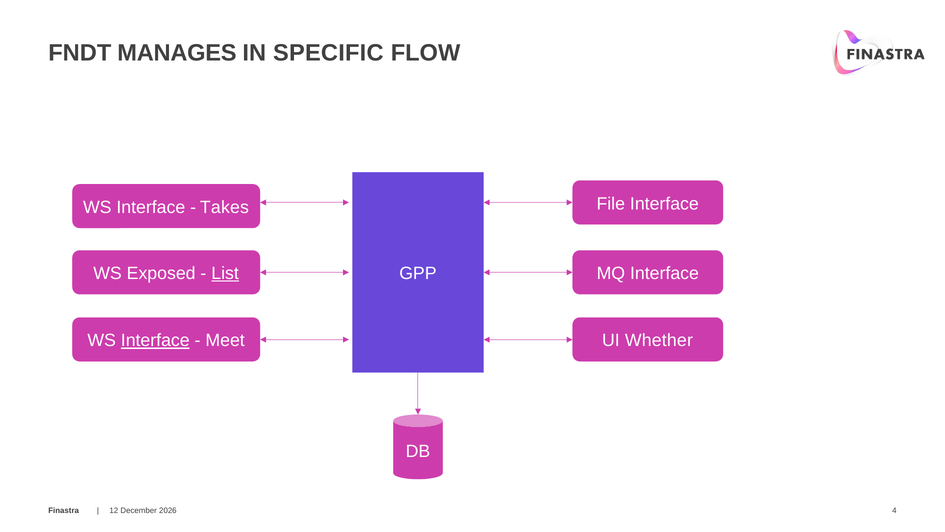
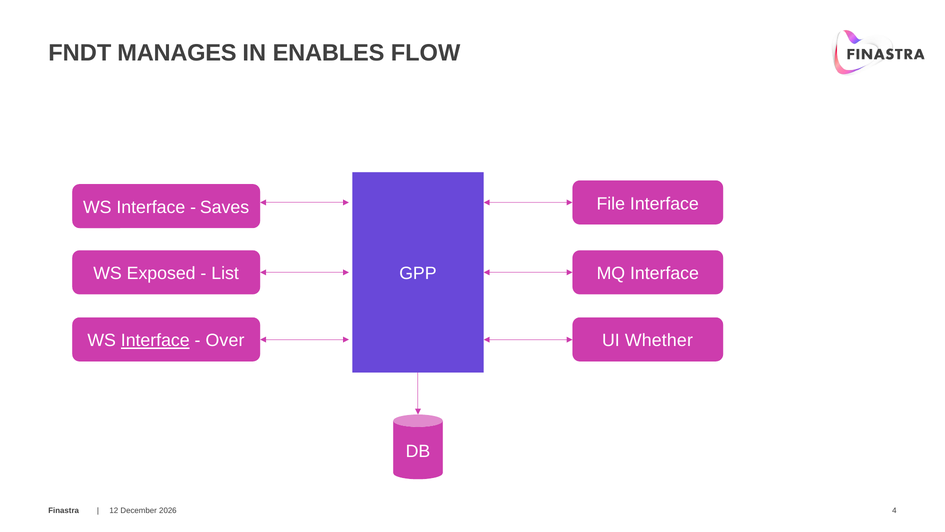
SPECIFIC: SPECIFIC -> ENABLES (329, 53)
Takes: Takes -> Saves (225, 207)
List underline: present -> none (225, 273)
Meet: Meet -> Over (225, 340)
